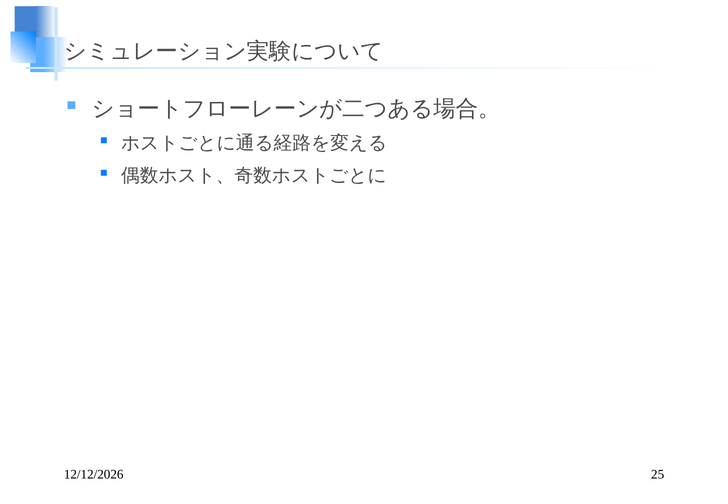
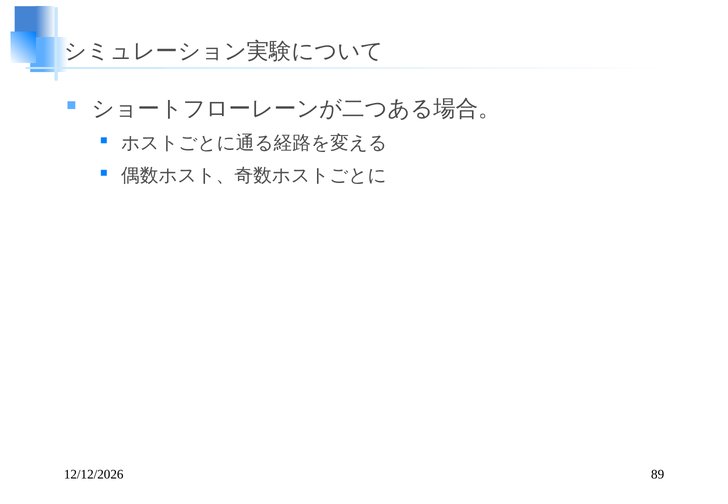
25: 25 -> 89 (658, 475)
